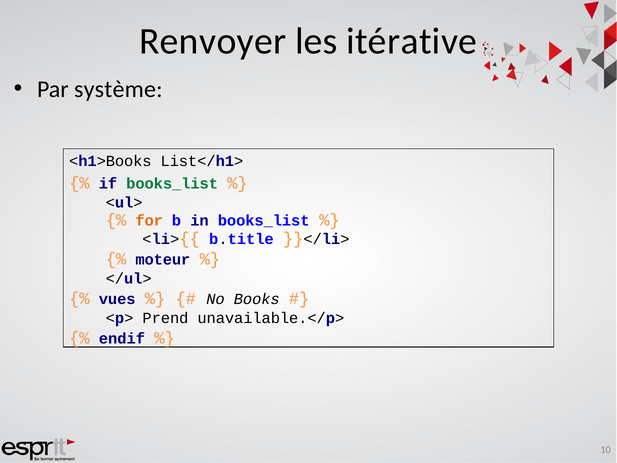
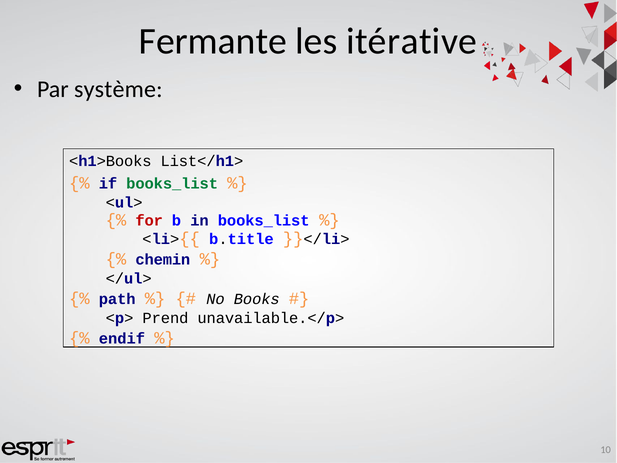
Renvoyer: Renvoyer -> Fermante (213, 41)
for colour: orange -> red (149, 221)
moteur: moteur -> chemin (163, 260)
vues: vues -> path (117, 299)
